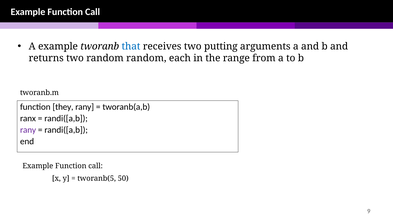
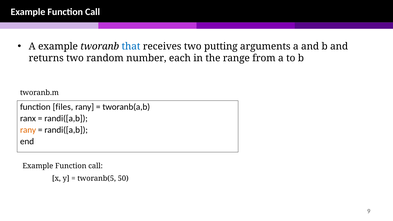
random random: random -> number (146, 58)
they: they -> files (63, 107)
rany colour: purple -> orange (28, 130)
